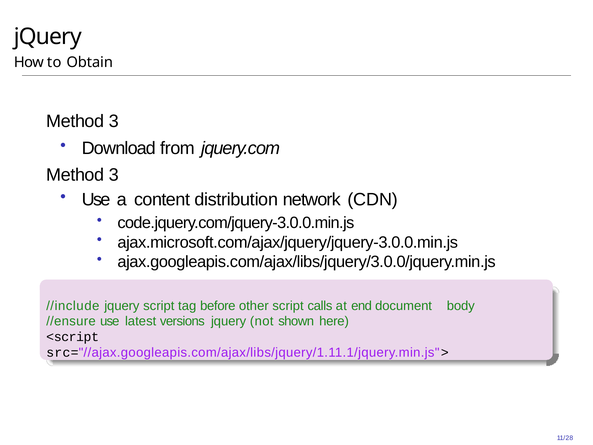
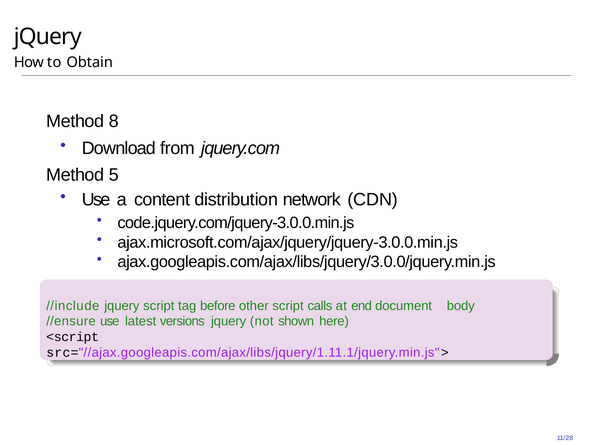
3: 3 -> 8 (114, 121)
3: 3 -> 5 (114, 175)
